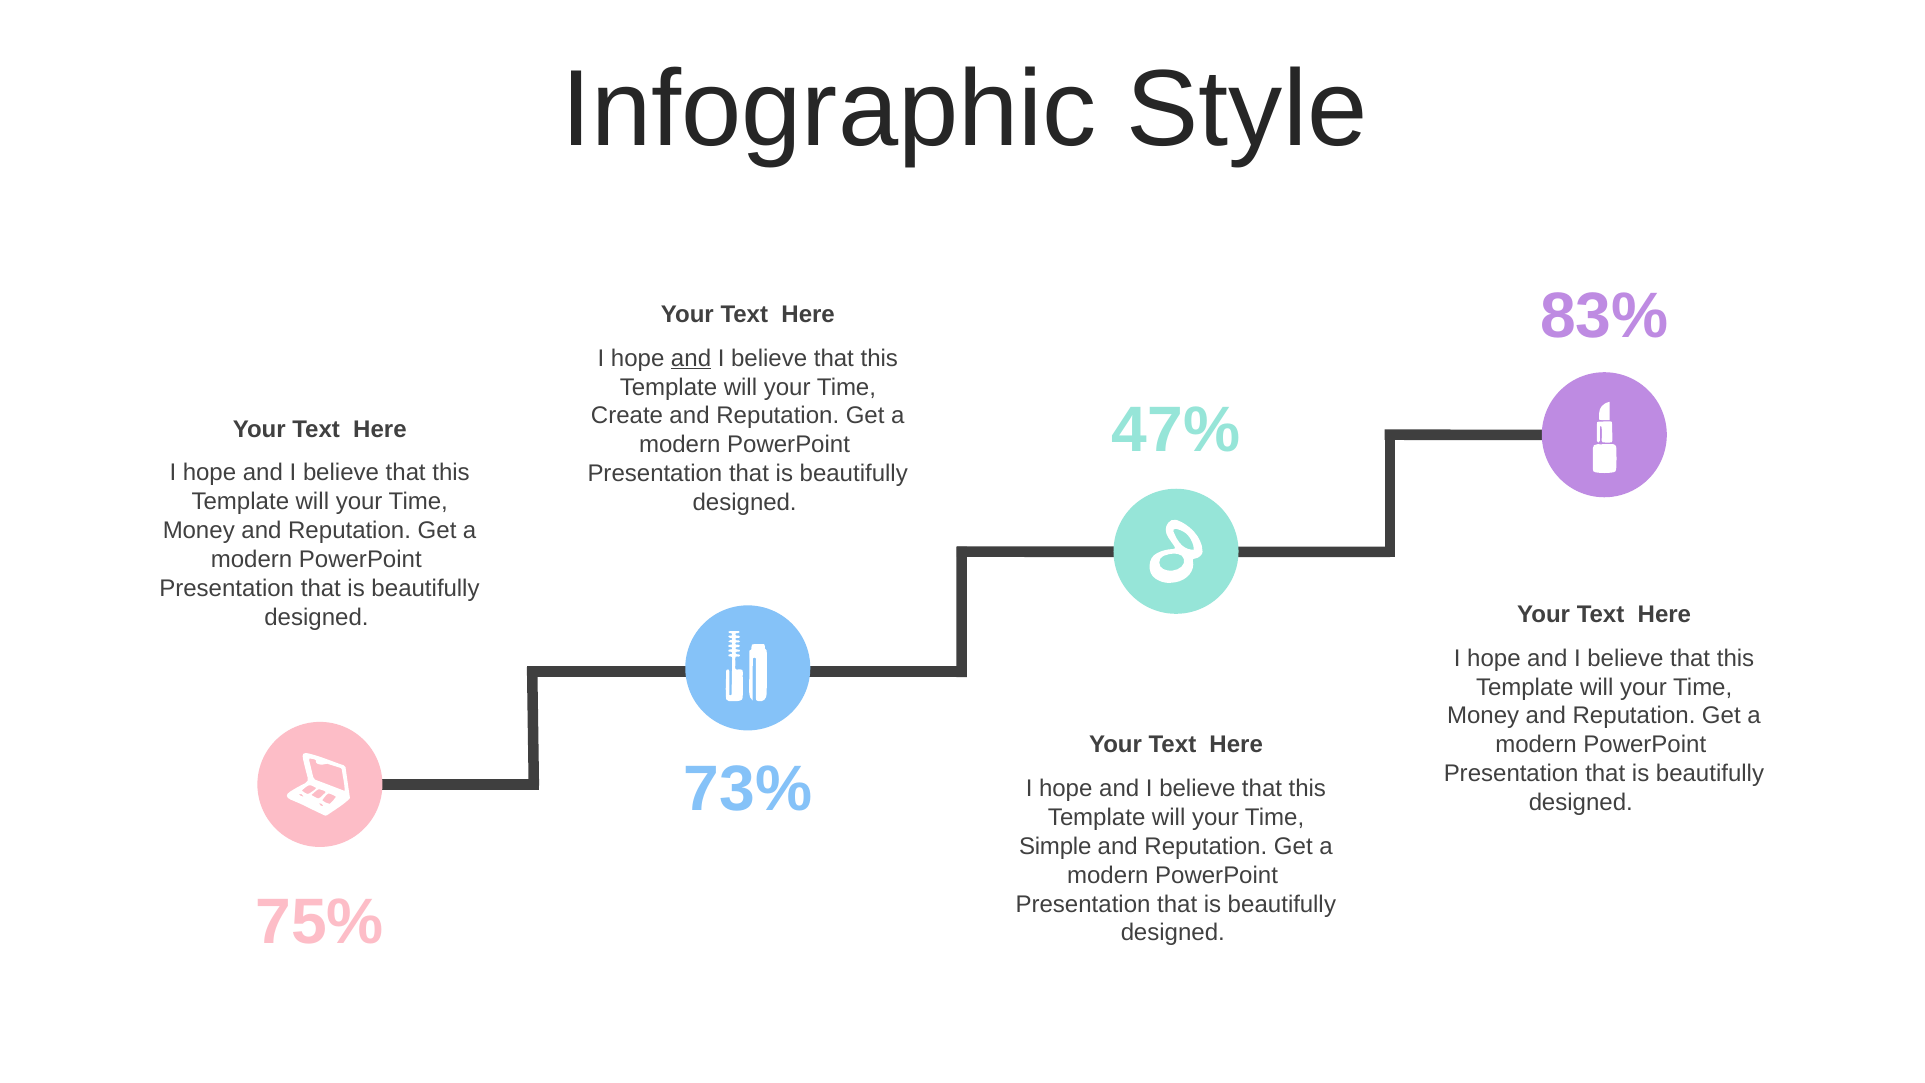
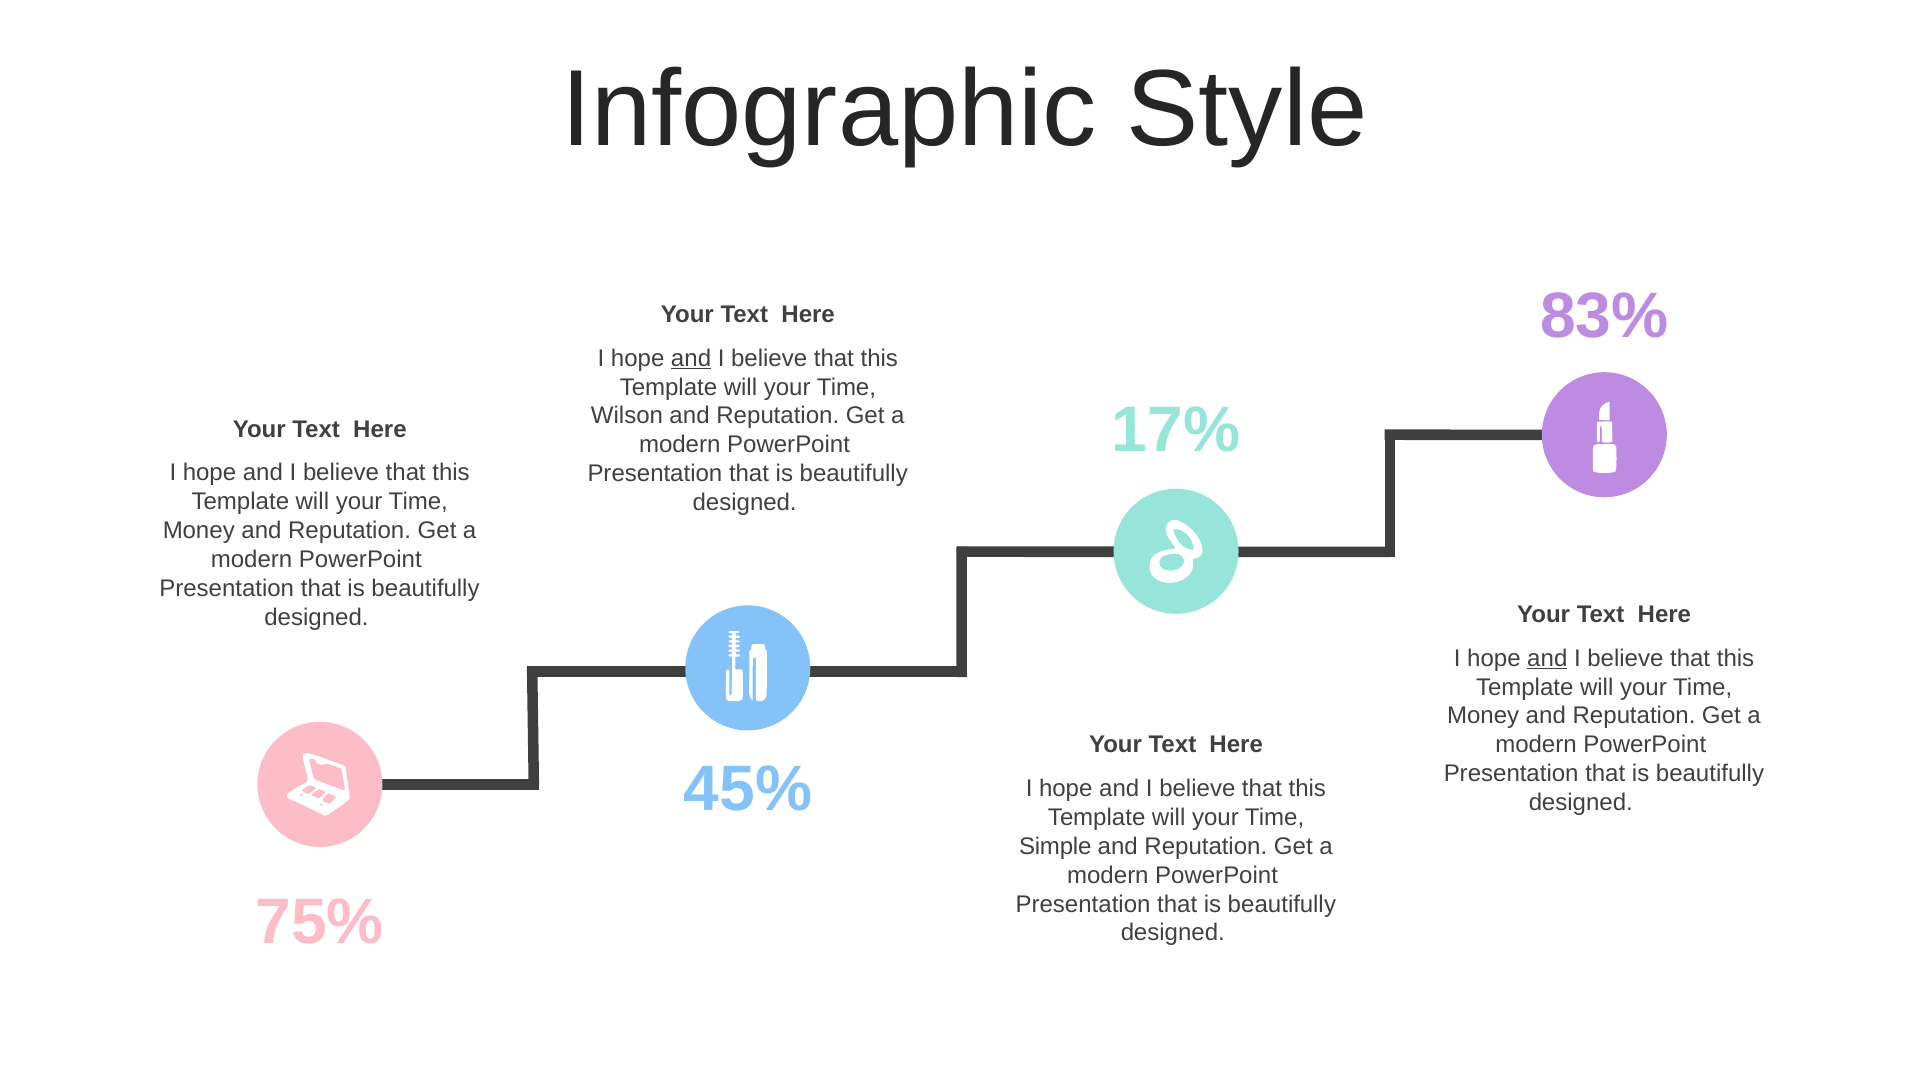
47%: 47% -> 17% (1176, 431)
Create: Create -> Wilson (627, 416)
and underline: none -> present (1547, 658)
73%: 73% -> 45% (748, 790)
